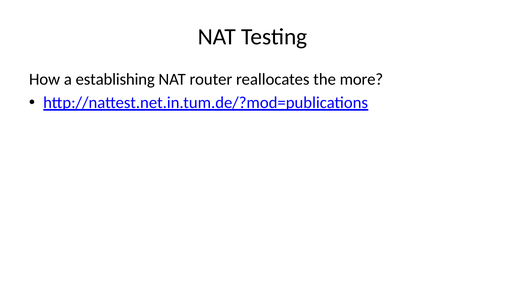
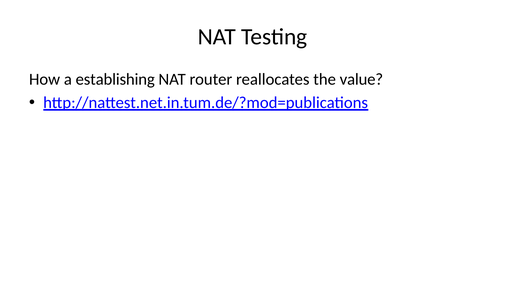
more: more -> value (361, 79)
